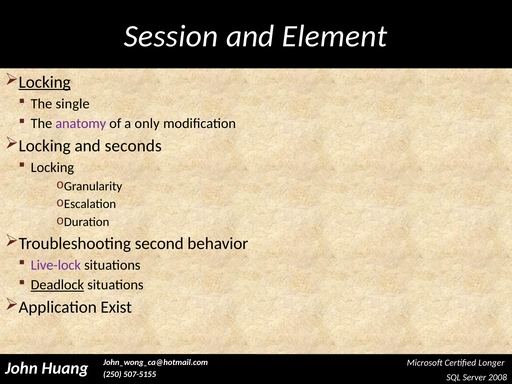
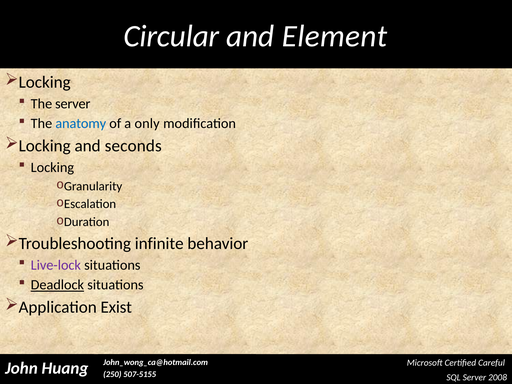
Session: Session -> Circular (171, 36)
Locking underline: present -> none (45, 82)
The single: single -> server (73, 104)
anatomy colour: purple -> blue (81, 124)
second: second -> infinite (159, 244)
Longer: Longer -> Careful (492, 363)
